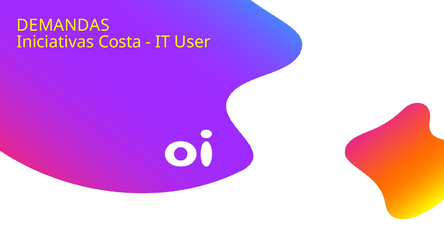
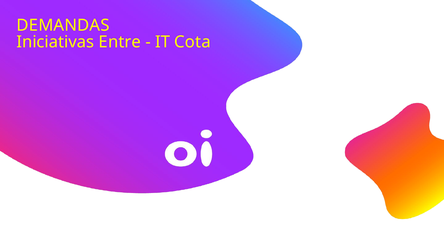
Costa: Costa -> Entre (120, 42)
User: User -> Cota (193, 42)
